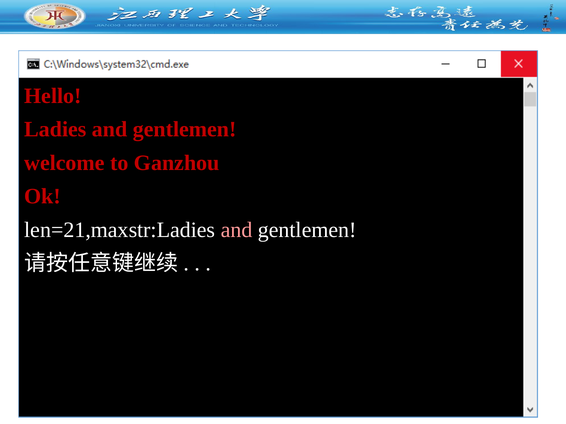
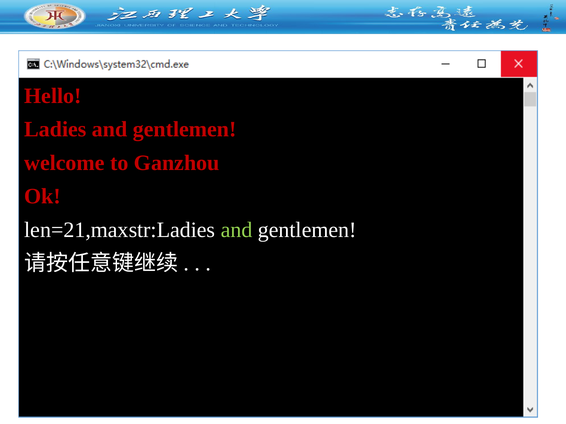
and colour: pink -> light green (237, 230)
